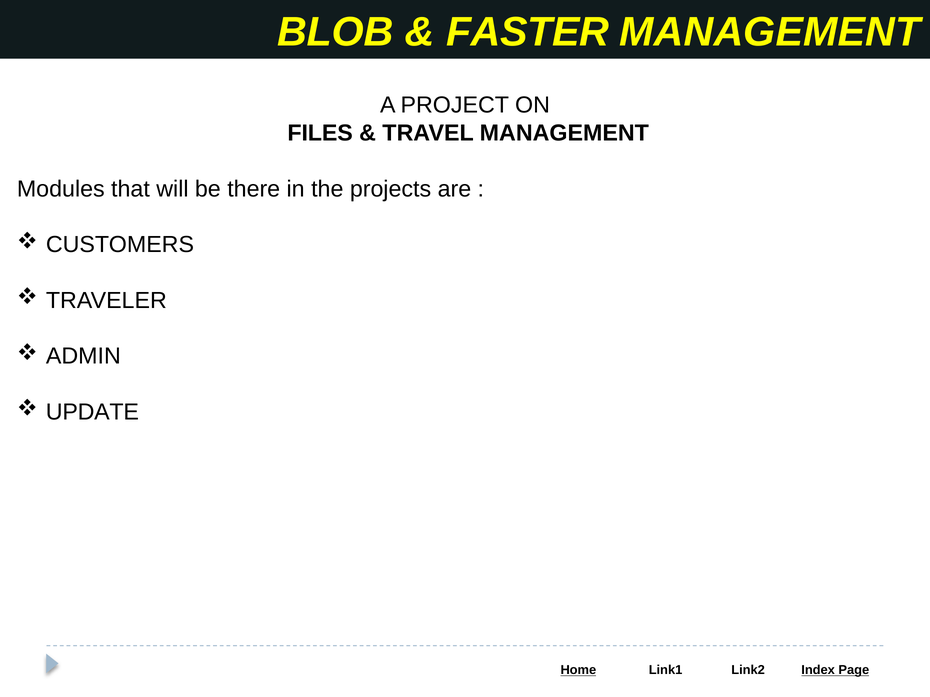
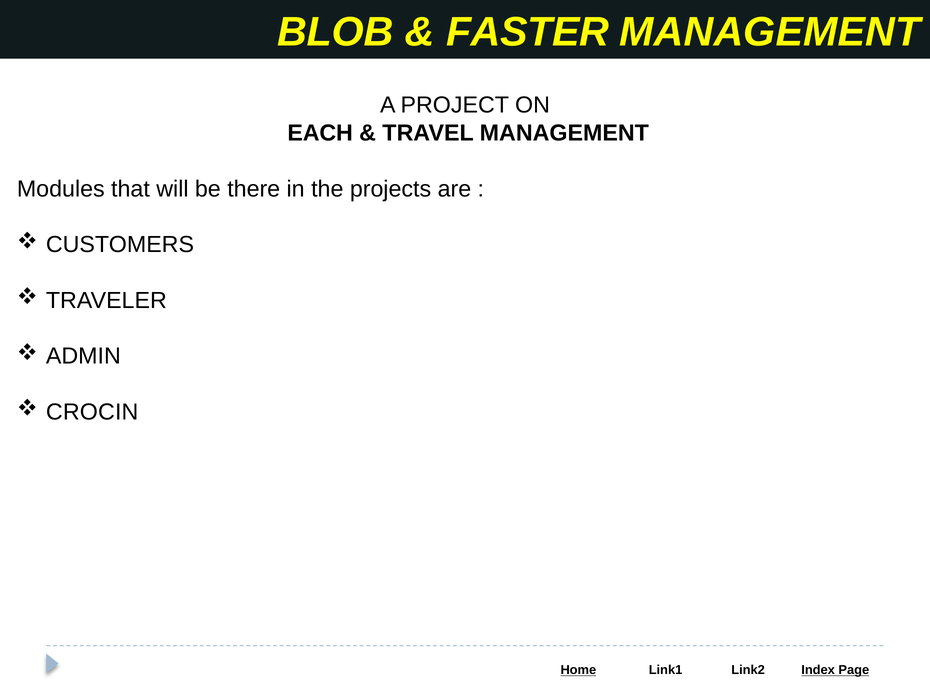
FILES: FILES -> EACH (320, 133)
UPDATE: UPDATE -> CROCIN (92, 412)
